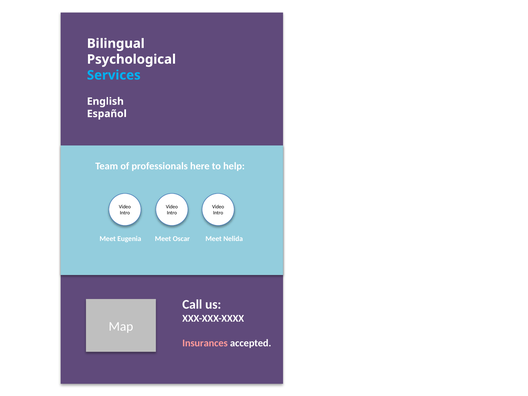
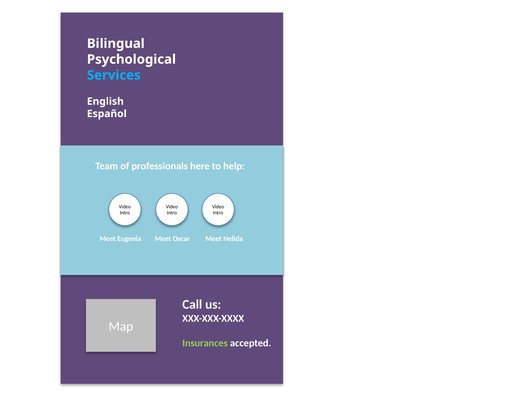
Insurances colour: pink -> light green (205, 343)
